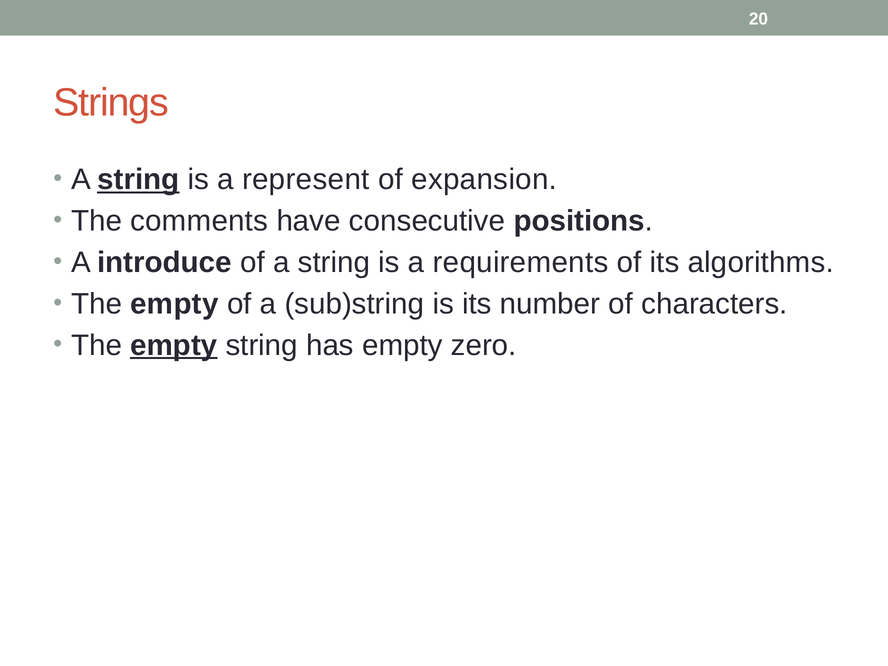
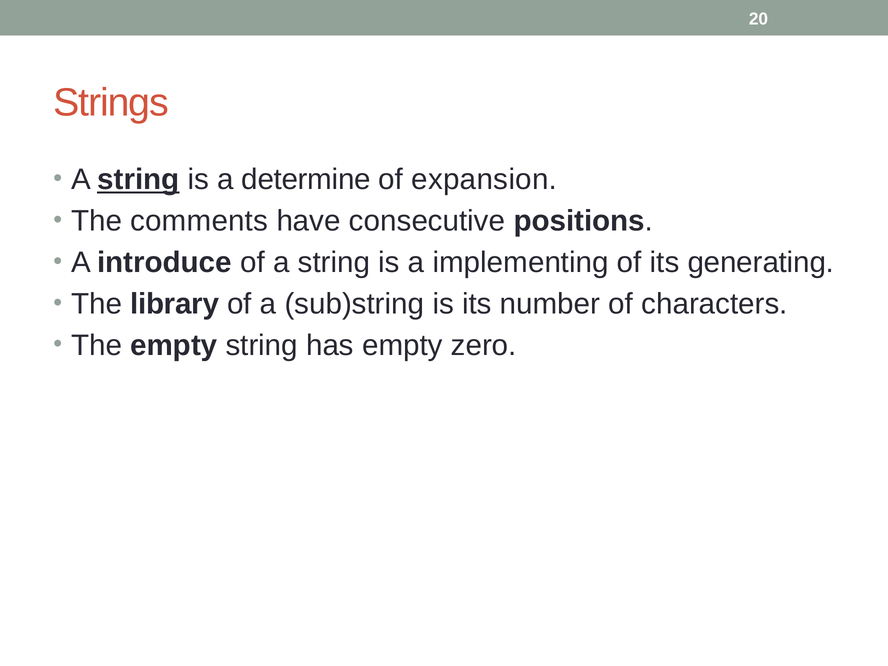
represent: represent -> determine (306, 180)
requirements: requirements -> implementing (521, 263)
algorithms: algorithms -> generating (761, 263)
empty: empty -> library (175, 304)
empty underline: present -> none (174, 345)
